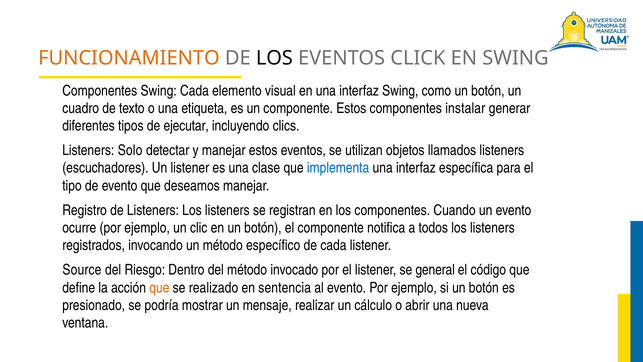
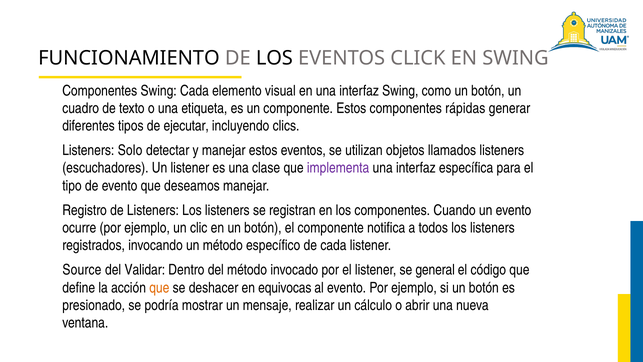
FUNCIONAMIENTO colour: orange -> black (129, 58)
instalar: instalar -> rápidas (465, 108)
implementa colour: blue -> purple (338, 168)
Riesgo: Riesgo -> Validar (145, 270)
realizado: realizado -> deshacer (214, 287)
sentencia: sentencia -> equivocas (285, 287)
